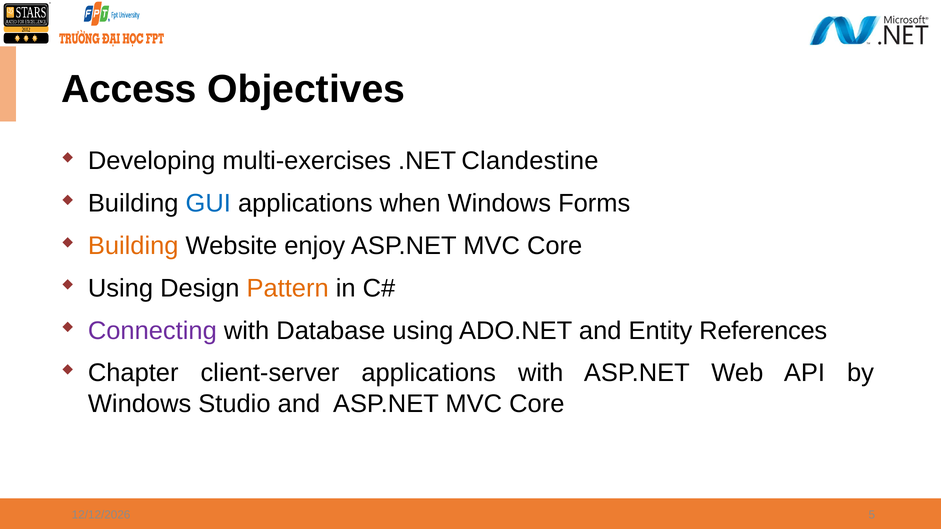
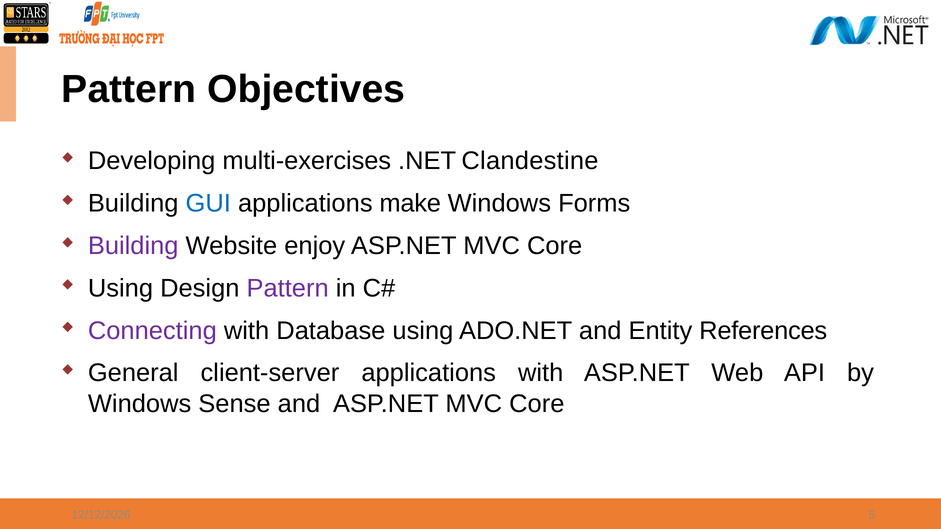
Access: Access -> Pattern (129, 89)
when: when -> make (410, 204)
Building colour: orange -> purple (133, 246)
Pattern colour: orange -> purple (288, 288)
Chapter: Chapter -> General (133, 373)
Studio: Studio -> Sense (234, 404)
